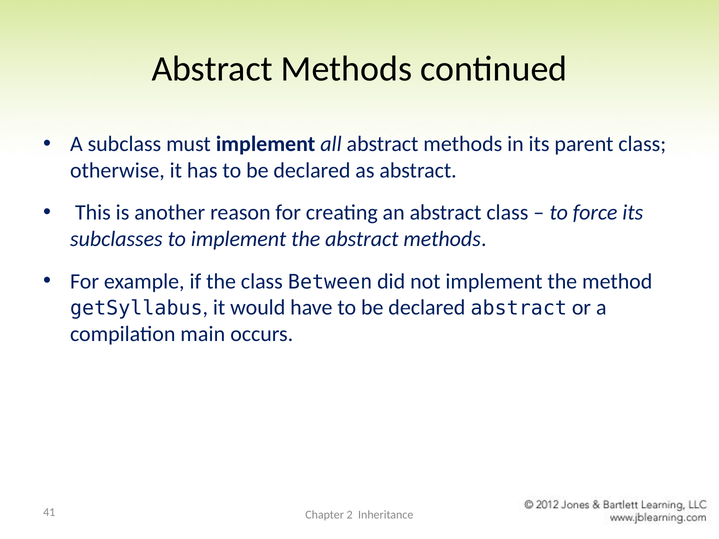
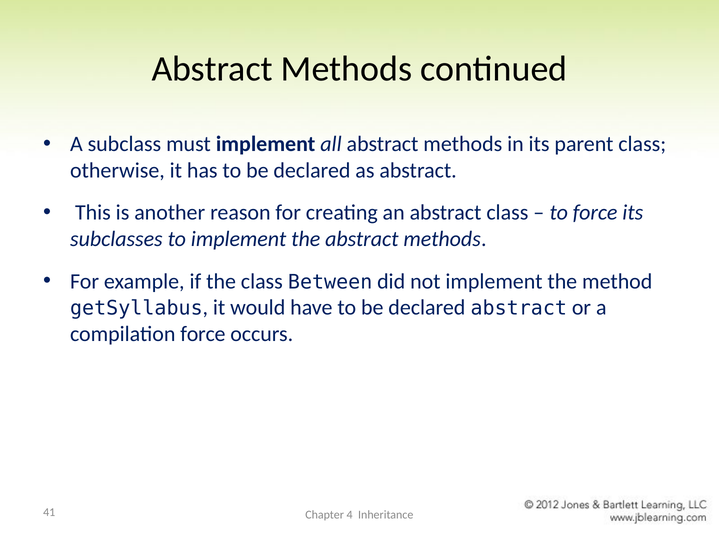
compilation main: main -> force (203, 334)
2: 2 -> 4 (350, 515)
